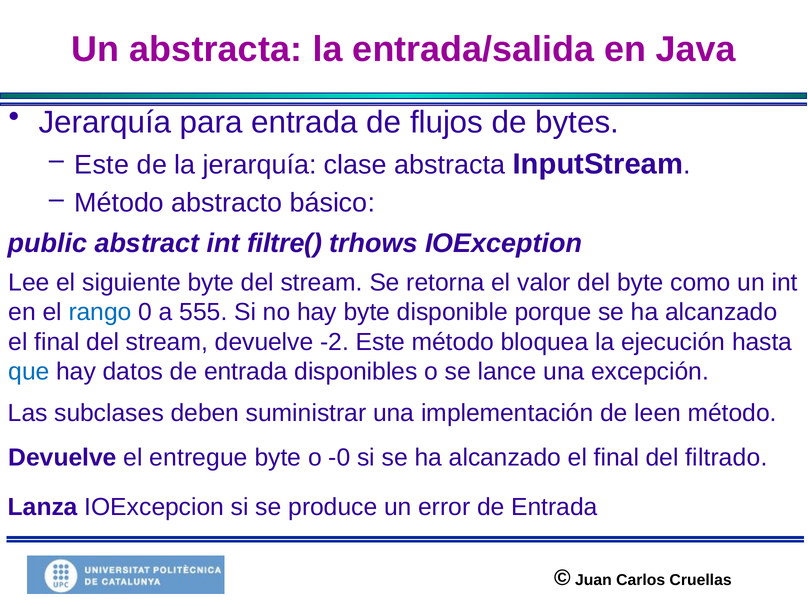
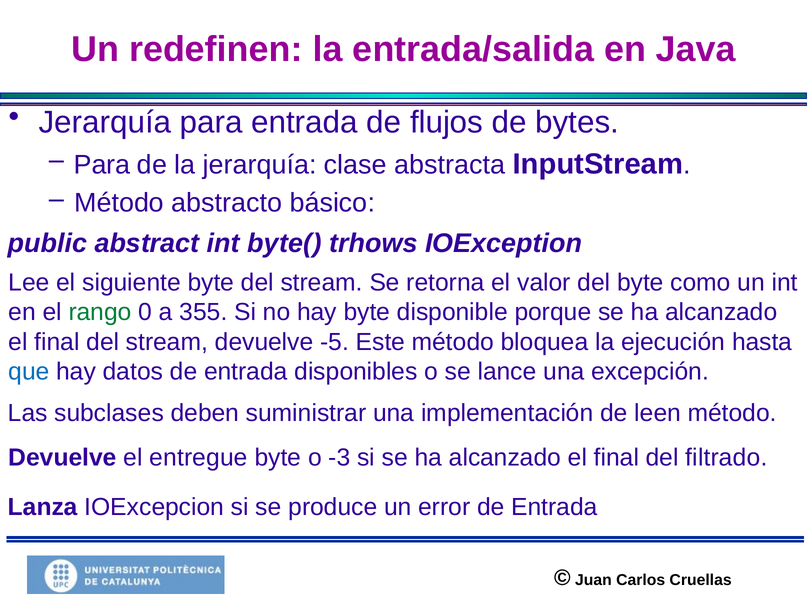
Un abstracta: abstracta -> redefinen (216, 50)
Este: Este -> Para (102, 165)
filtre(: filtre( -> byte( (284, 243)
rango colour: blue -> green (100, 312)
555: 555 -> 355 (203, 312)
-2: -2 -> -5 (335, 342)
-0: -0 -> -3 (339, 457)
